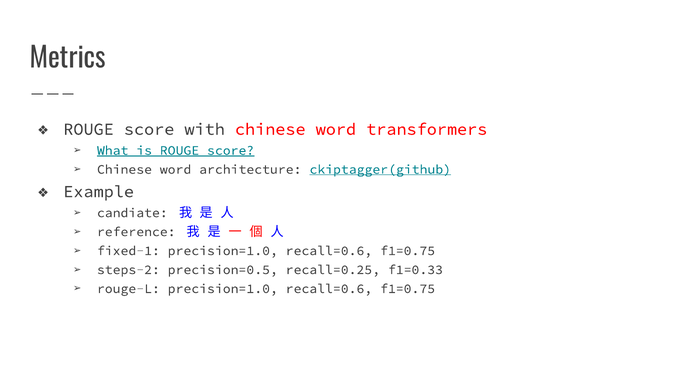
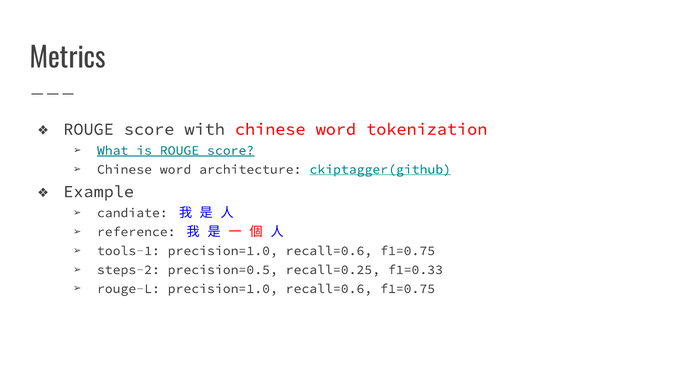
transformers: transformers -> tokenization (427, 129)
fixed-1: fixed-1 -> tools-1 (128, 250)
